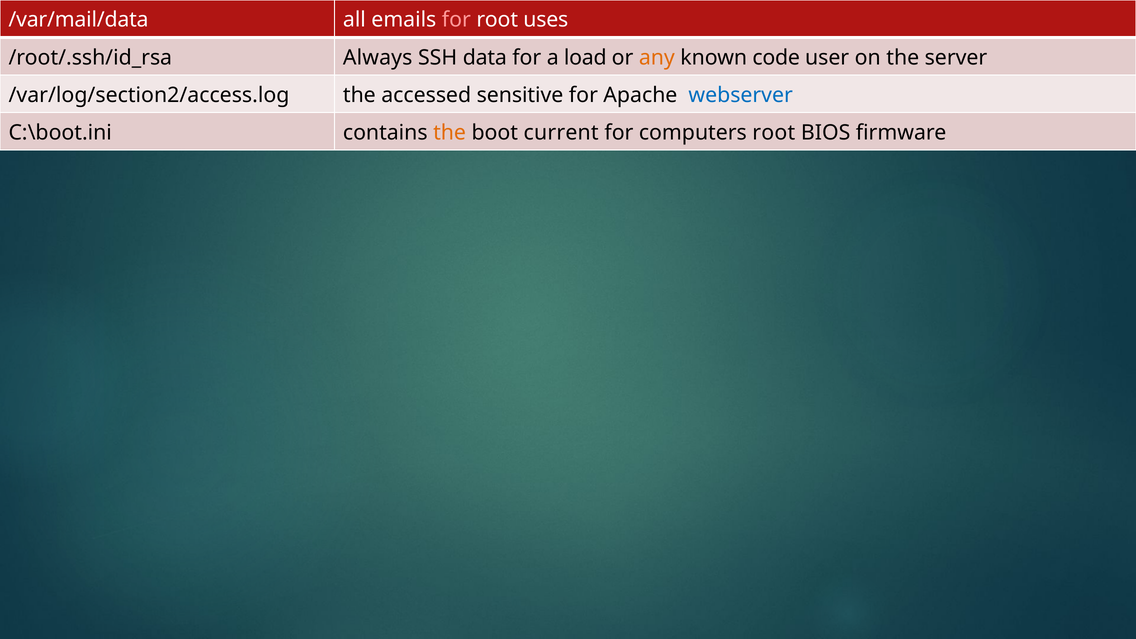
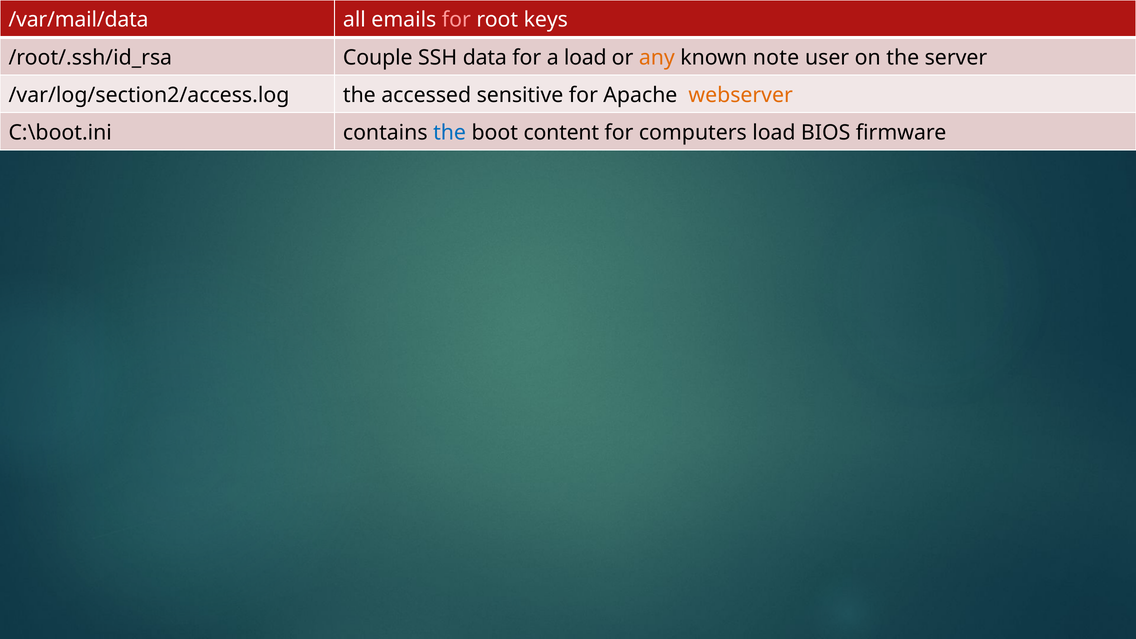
uses: uses -> keys (546, 20)
Always: Always -> Couple (378, 57)
code: code -> note (776, 57)
webserver colour: blue -> orange (741, 95)
the colour: orange -> blue (450, 133)
current: current -> content (561, 133)
computers root: root -> load (774, 133)
